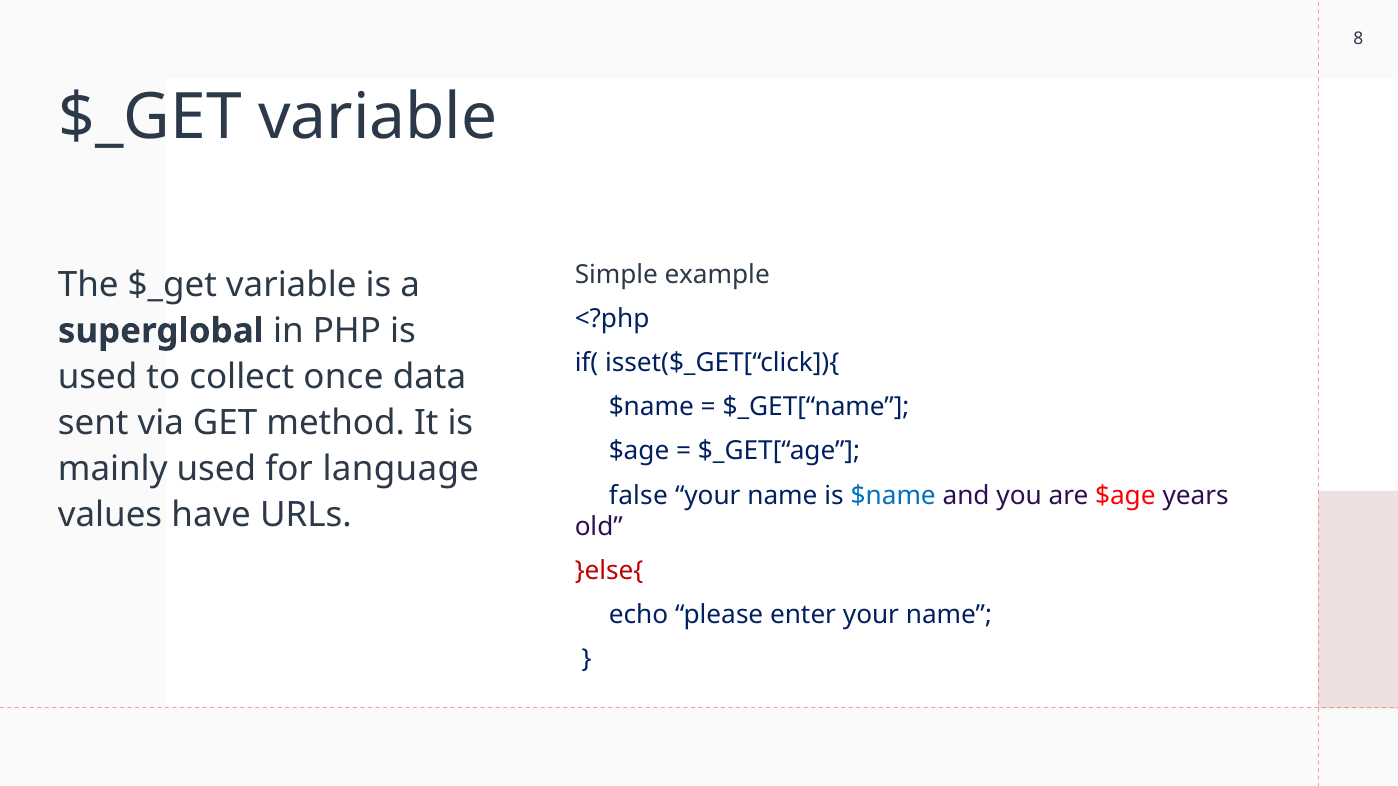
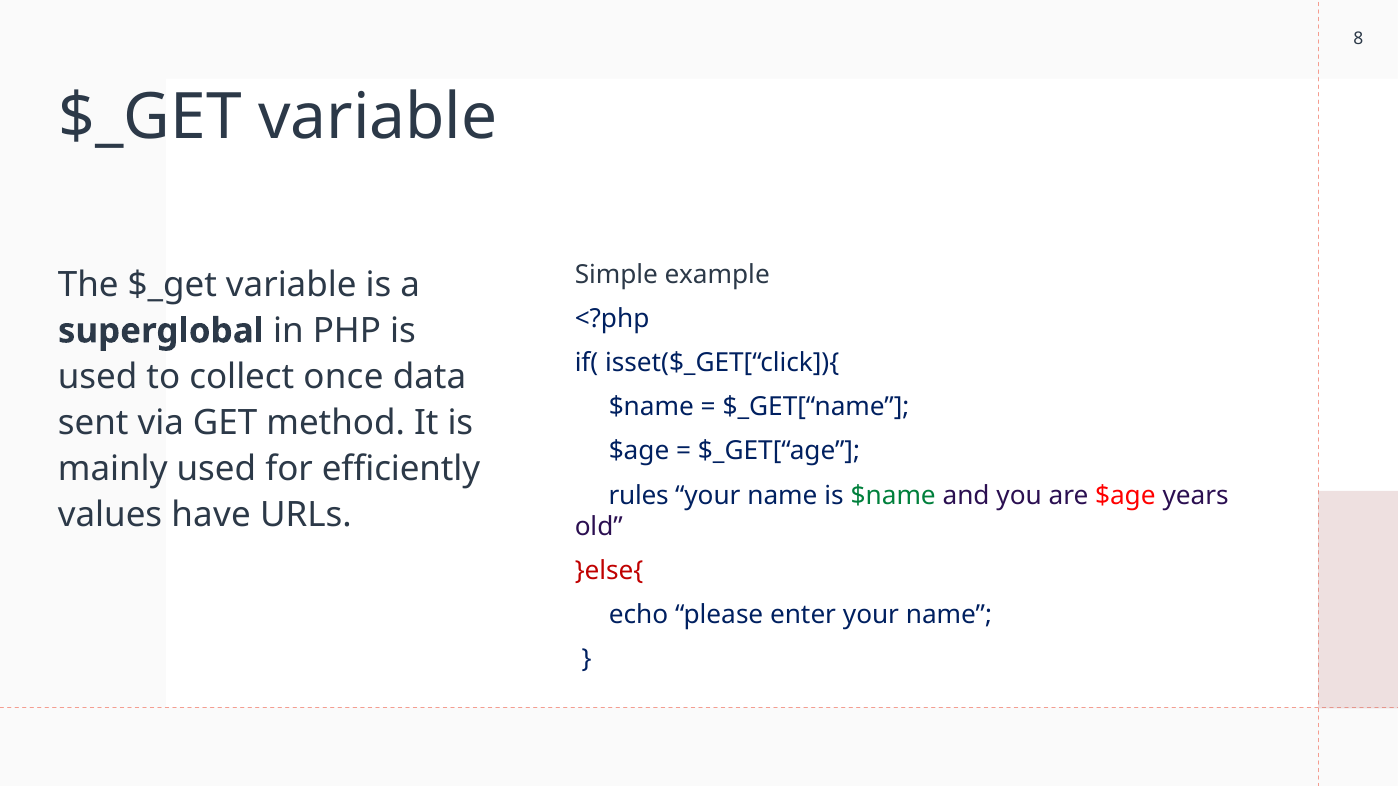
language: language -> efficiently (401, 469)
false: false -> rules (639, 496)
$name colour: blue -> green (893, 496)
